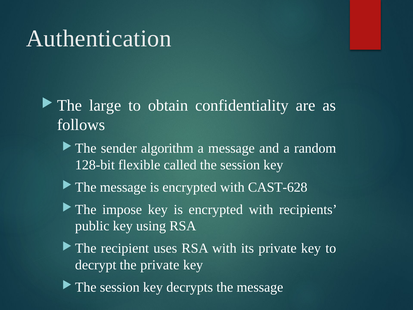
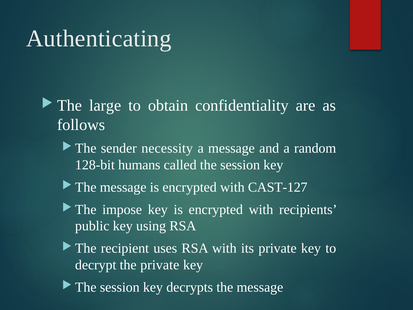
Authentication: Authentication -> Authenticating (99, 39)
algorithm: algorithm -> necessity (167, 148)
flexible: flexible -> humans (139, 165)
CAST-628: CAST-628 -> CAST-127 (278, 187)
